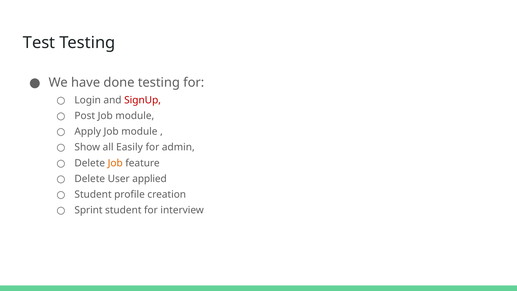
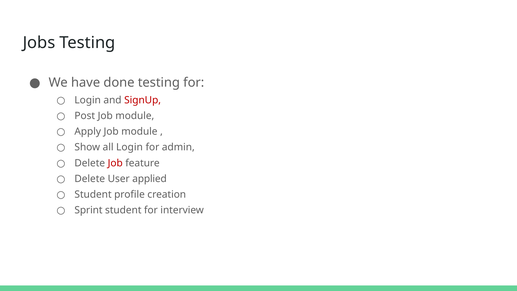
Test: Test -> Jobs (39, 43)
all Easily: Easily -> Login (129, 147)
Job colour: orange -> red (115, 163)
